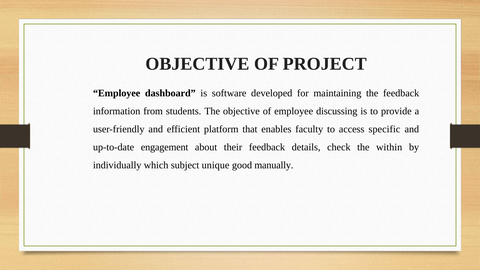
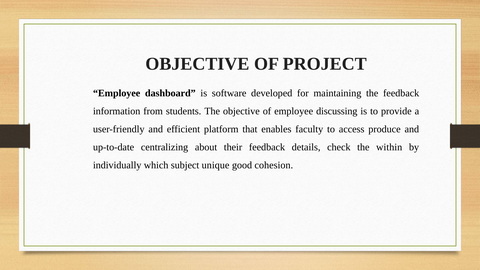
specific: specific -> produce (385, 129)
engagement: engagement -> centralizing (165, 147)
manually: manually -> cohesion (274, 165)
